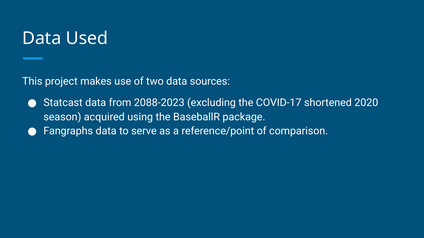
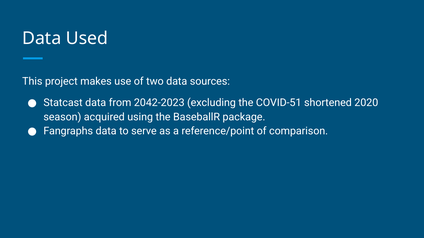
2088-2023: 2088-2023 -> 2042-2023 (159, 103)
COVID-17: COVID-17 -> COVID-51 (279, 103)
